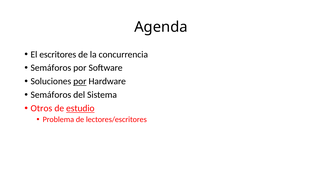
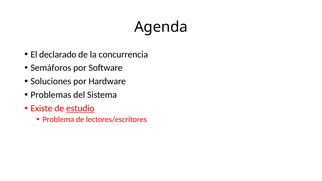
escritores: escritores -> declarado (58, 54)
por underline: present -> none (80, 81)
Semáforos: Semáforos -> Problemas (51, 95)
Otros: Otros -> Existe (42, 108)
